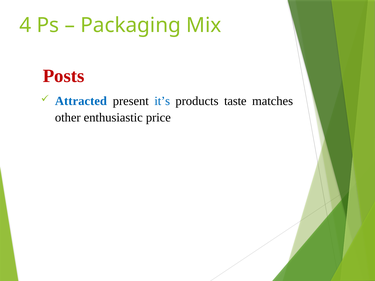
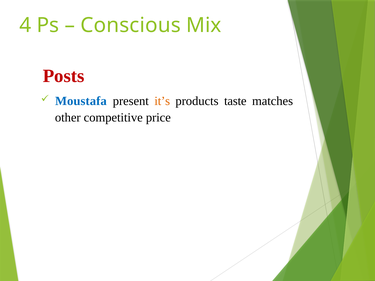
Packaging: Packaging -> Conscious (131, 25)
Attracted: Attracted -> Moustafa (81, 101)
it’s colour: blue -> orange (162, 101)
enthusiastic: enthusiastic -> competitive (113, 118)
